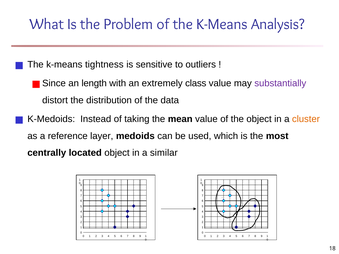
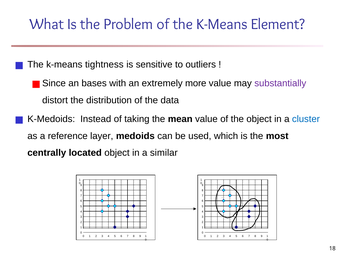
Analysis: Analysis -> Element (278, 24)
length: length -> bases (94, 83)
class: class -> more (196, 83)
cluster colour: orange -> blue (306, 119)
